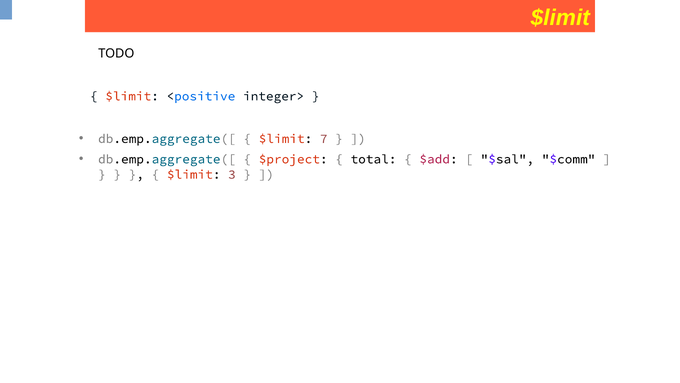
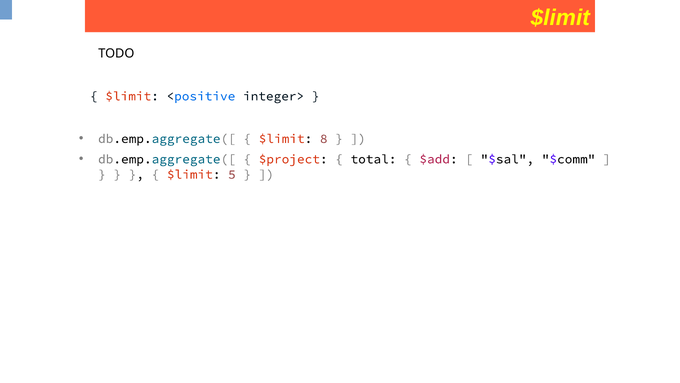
7: 7 -> 8 (324, 139)
3: 3 -> 5 (232, 174)
